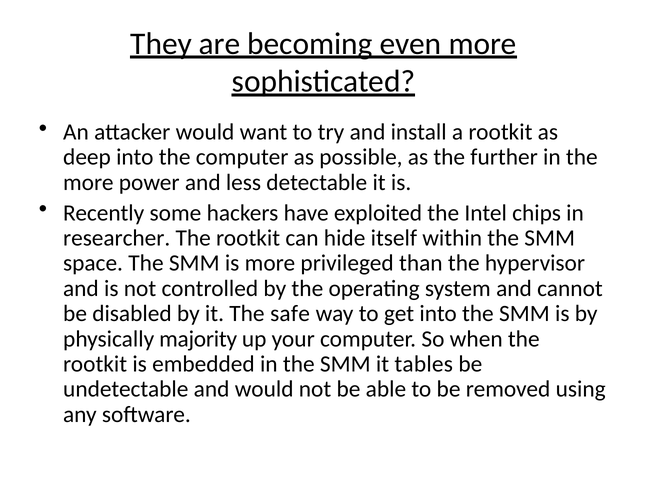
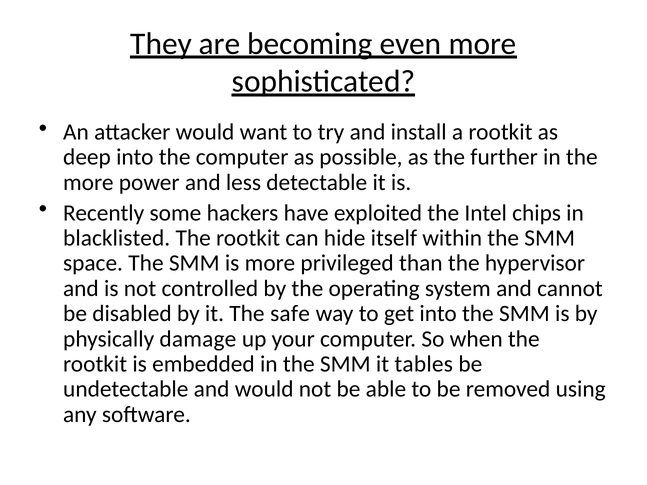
researcher: researcher -> blacklisted (117, 238)
majority: majority -> damage (198, 339)
